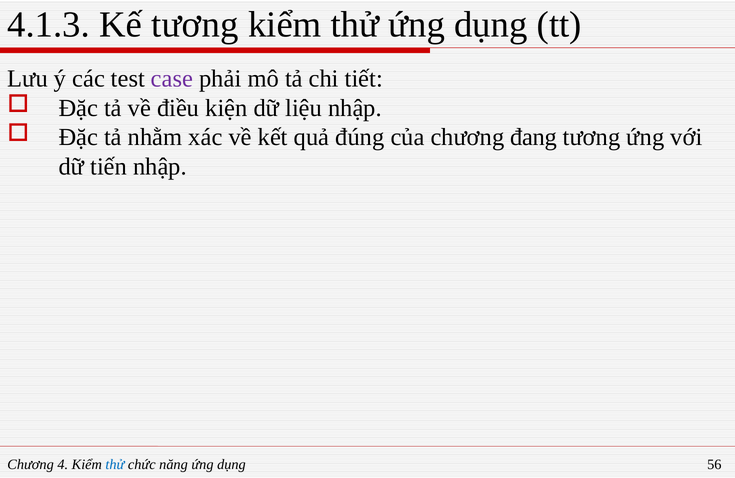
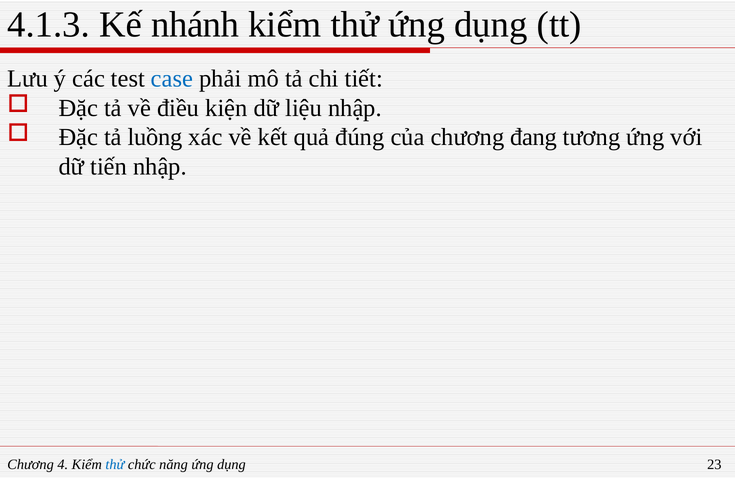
Kế tương: tương -> nhánh (195, 25)
case colour: purple -> blue (172, 78)
nhằm: nhằm -> luồng (155, 137)
56: 56 -> 23 (714, 464)
